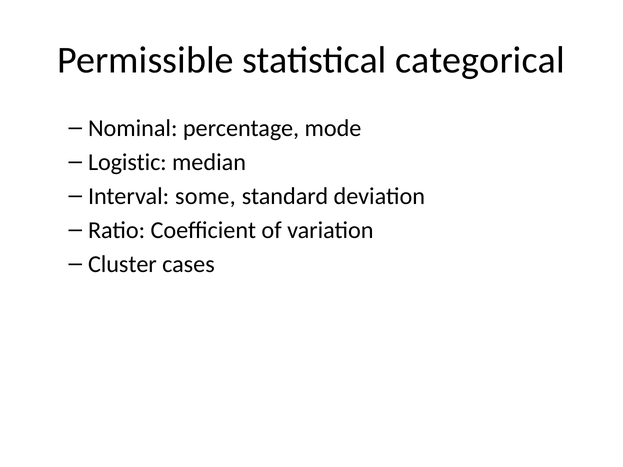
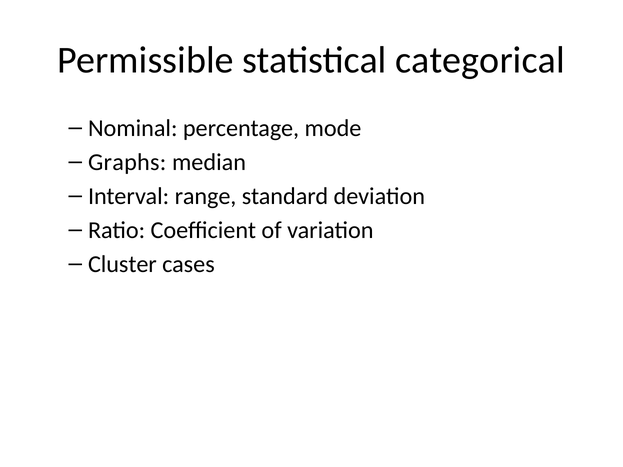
Logistic: Logistic -> Graphs (127, 162)
some: some -> range (206, 196)
